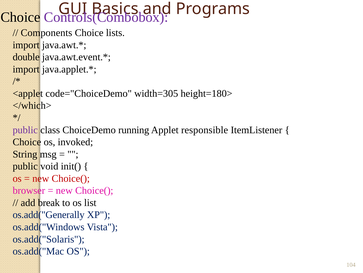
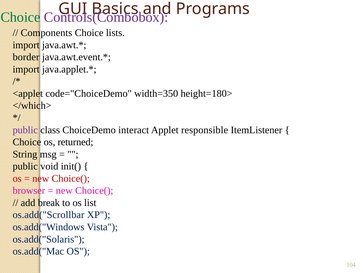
Choice colour: black -> green (20, 17)
double: double -> border (26, 57)
width=305: width=305 -> width=350 (156, 93)
running: running -> interact (134, 130)
invoked: invoked -> returned (75, 142)
os.add("Generally: os.add("Generally -> os.add("Scrollbar (49, 214)
